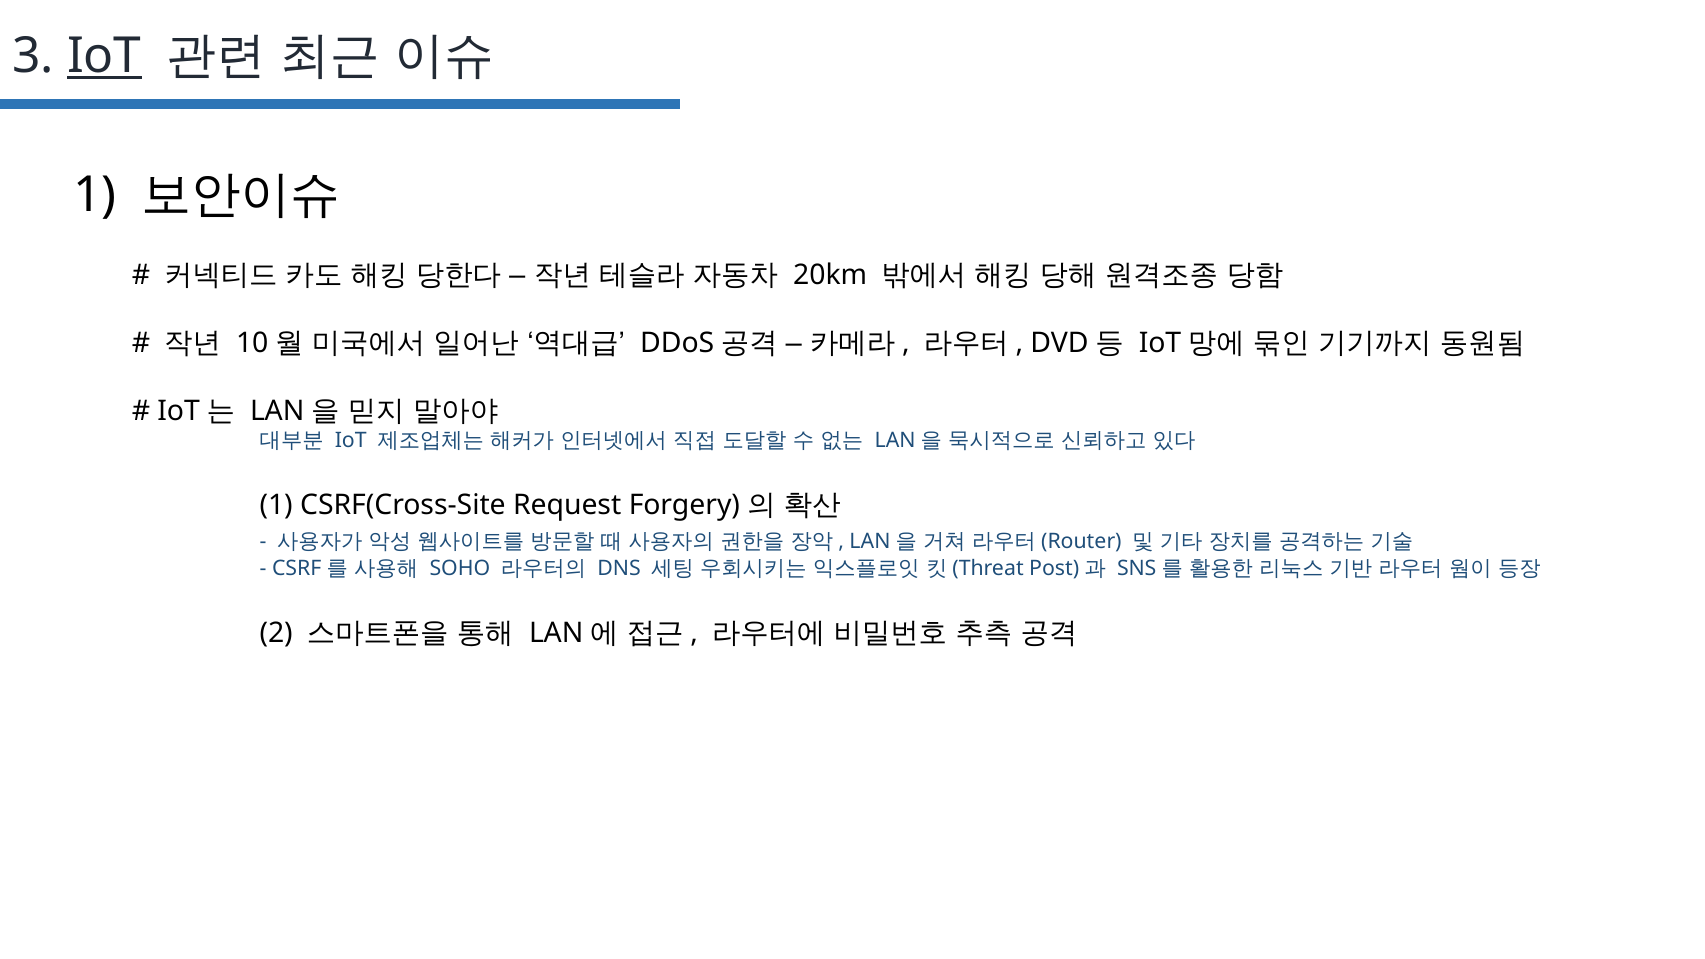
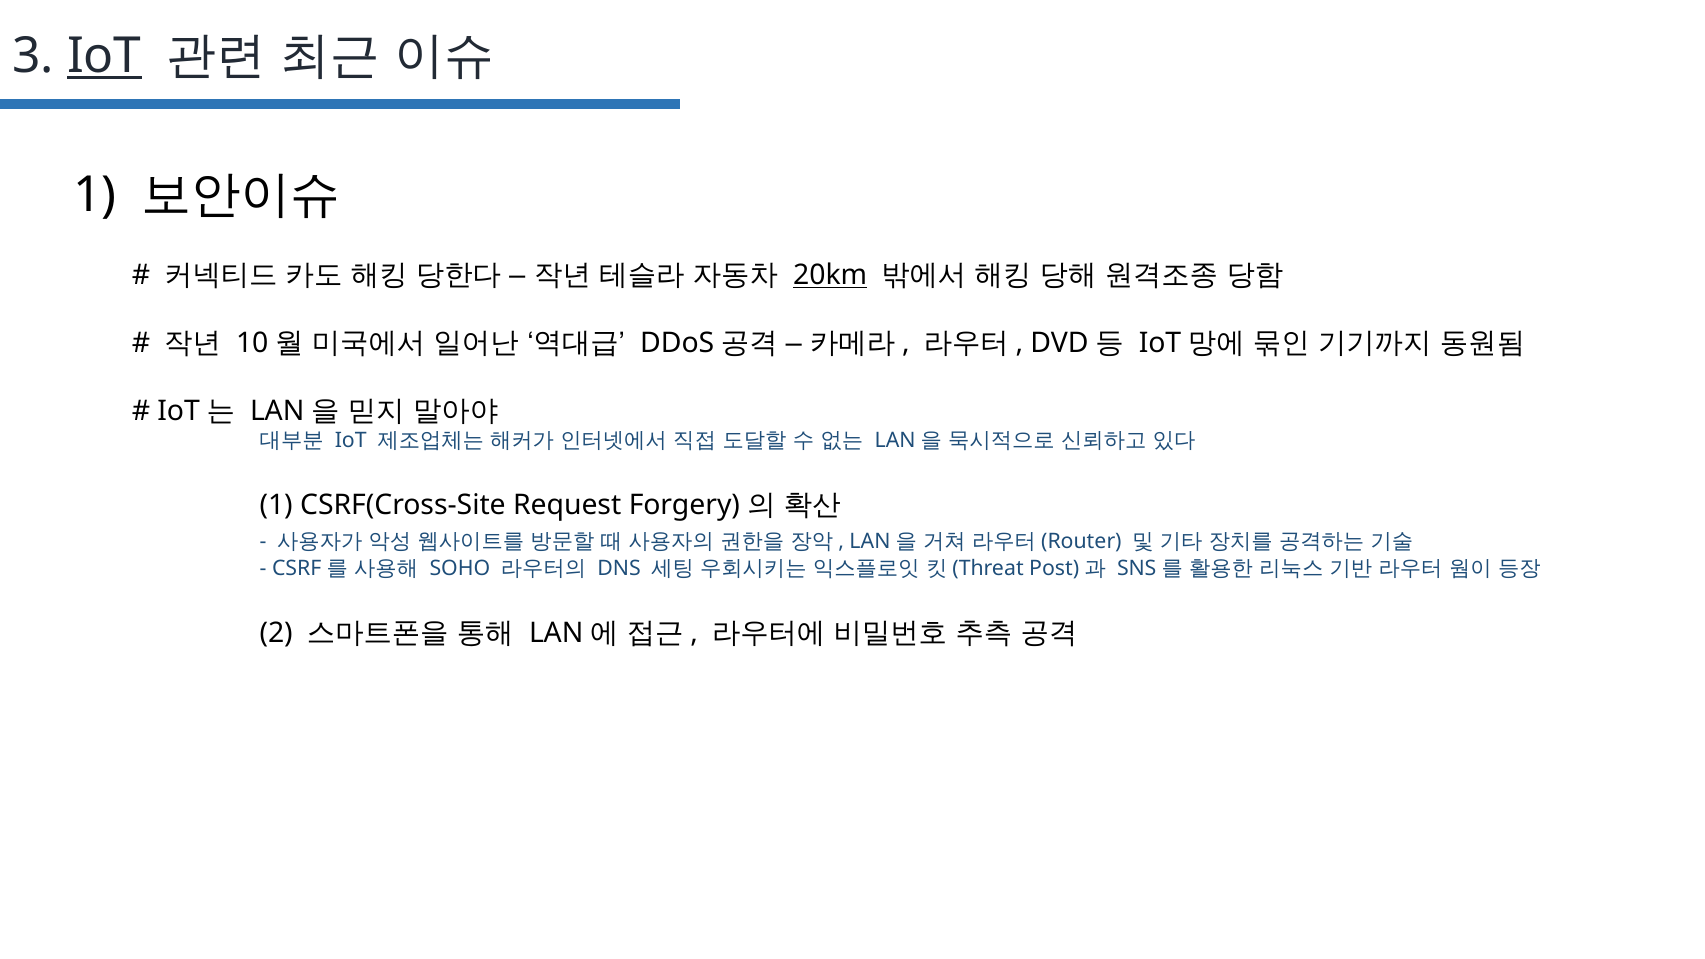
20km underline: none -> present (830, 275)
